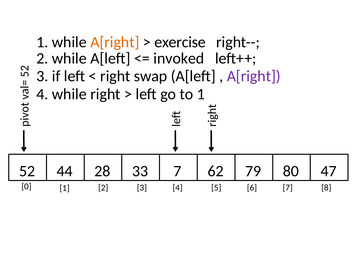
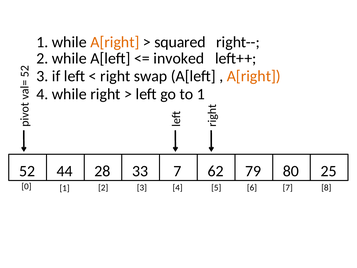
exercise: exercise -> squared (180, 42)
A[right colour: purple -> orange (254, 76)
47: 47 -> 25 (329, 171)
